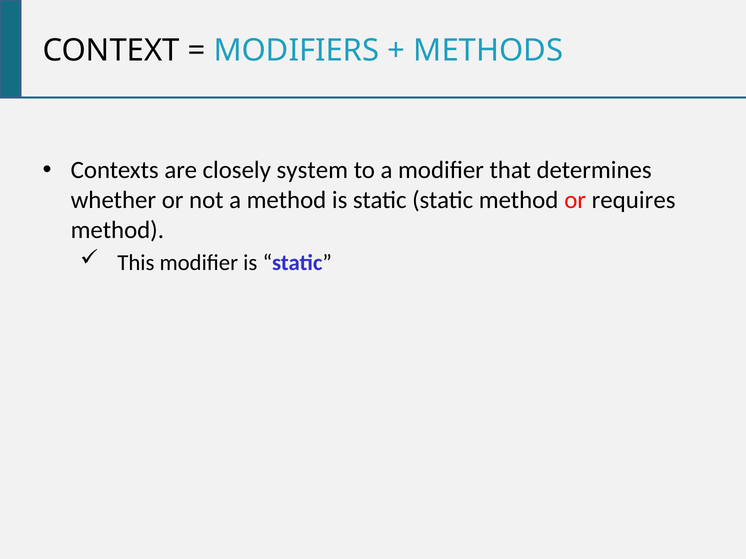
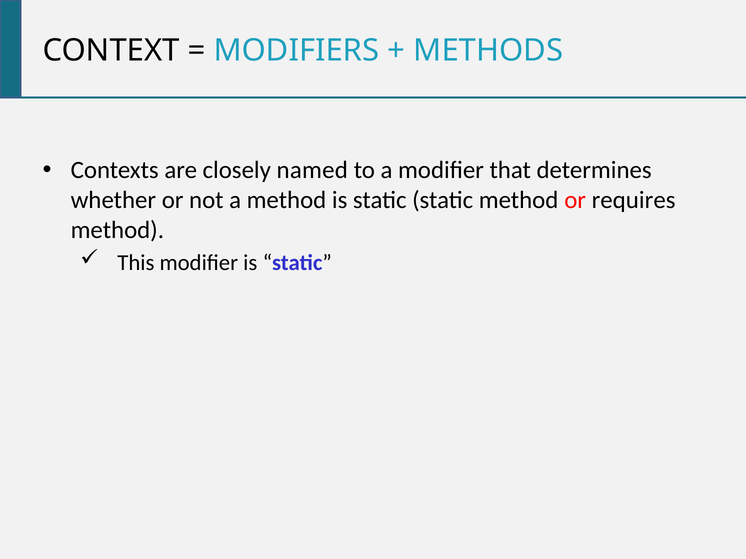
system: system -> named (312, 170)
